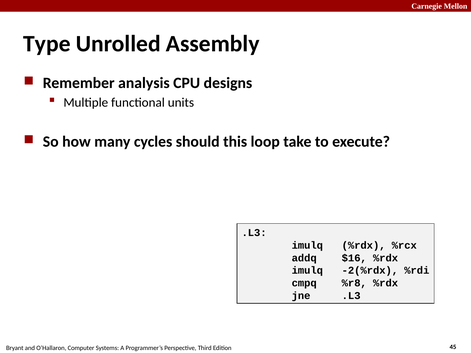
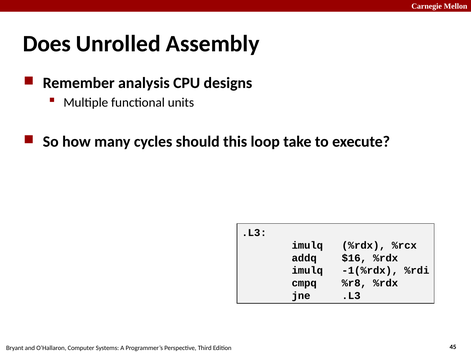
Type: Type -> Does (47, 44)
-2(%rdx: -2(%rdx -> -1(%rdx (370, 271)
